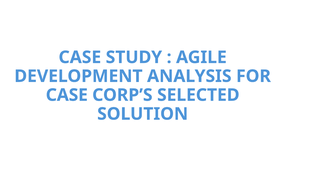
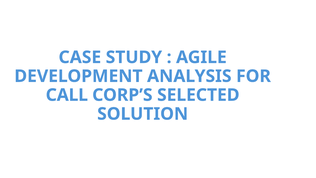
CASE: CASE -> CALL (67, 95)
